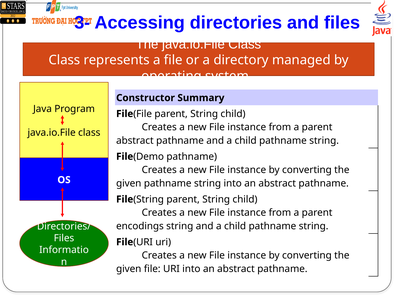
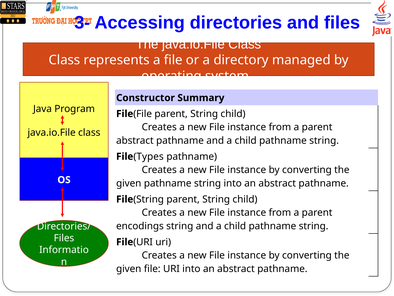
Demo: Demo -> Types (149, 156)
